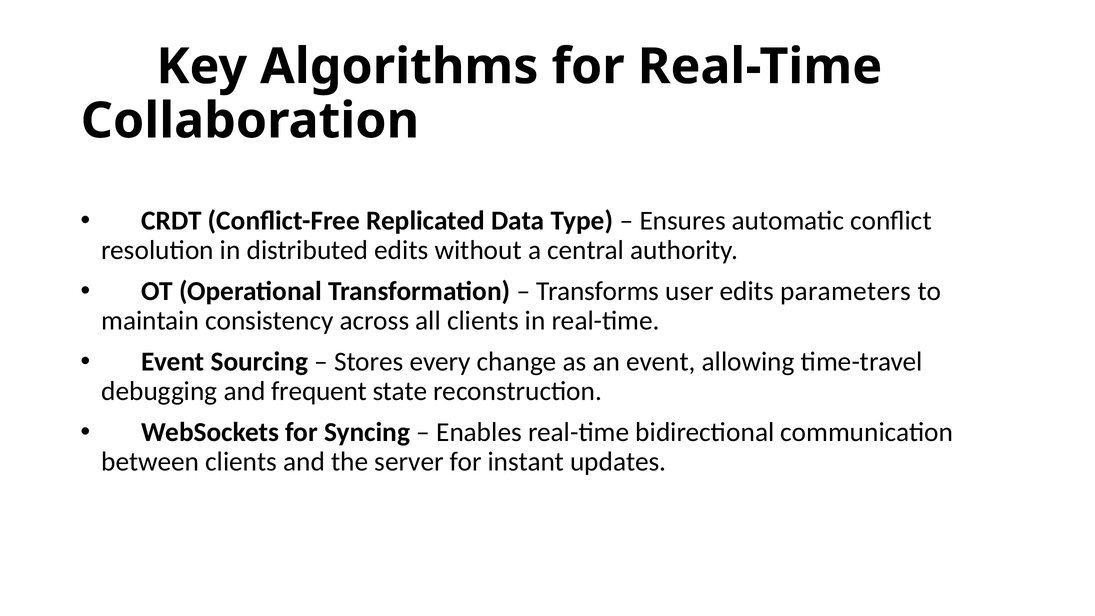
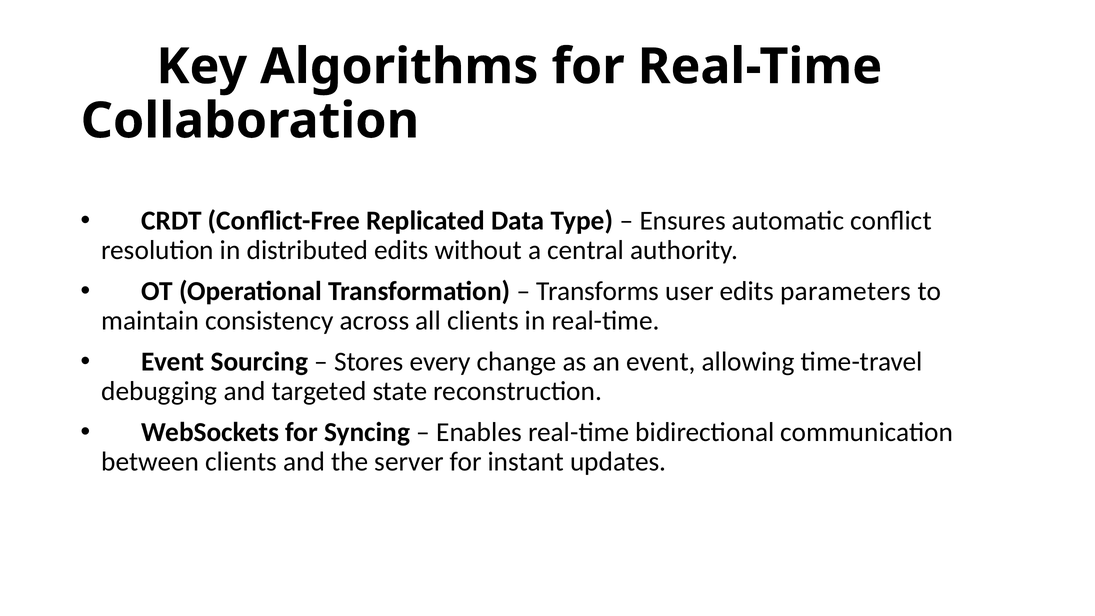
frequent: frequent -> targeted (319, 391)
